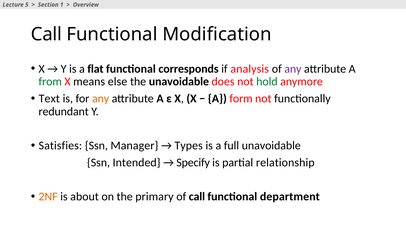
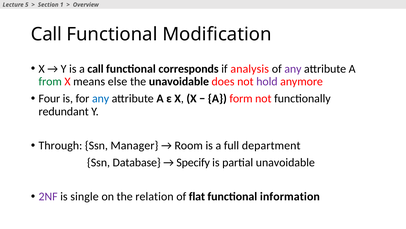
a flat: flat -> call (95, 69)
hold colour: green -> purple (267, 81)
Text: Text -> Four (49, 98)
any colour: orange -> blue (101, 98)
Satisfies: Satisfies -> Through (60, 145)
Types: Types -> Room (189, 145)
full unavoidable: unavoidable -> department (271, 145)
Intended: Intended -> Database (137, 162)
partial relationship: relationship -> unavoidable (285, 162)
2NF colour: orange -> purple (48, 196)
about: about -> single (85, 196)
primary: primary -> relation (154, 196)
of call: call -> flat (197, 196)
department: department -> information (290, 196)
